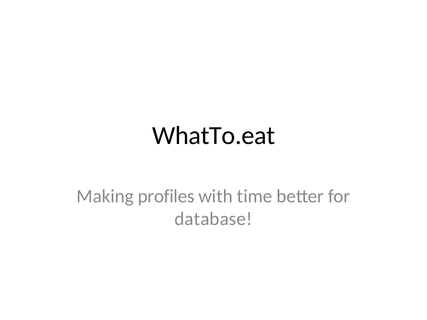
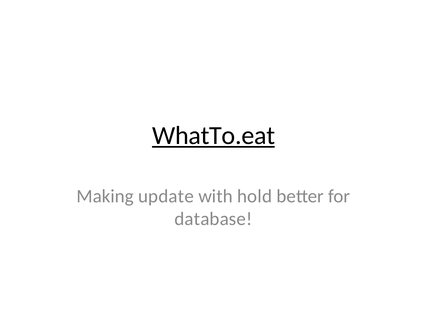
WhatTo.eat underline: none -> present (214, 136)
profiles: profiles -> update (166, 196)
time: time -> hold (255, 196)
